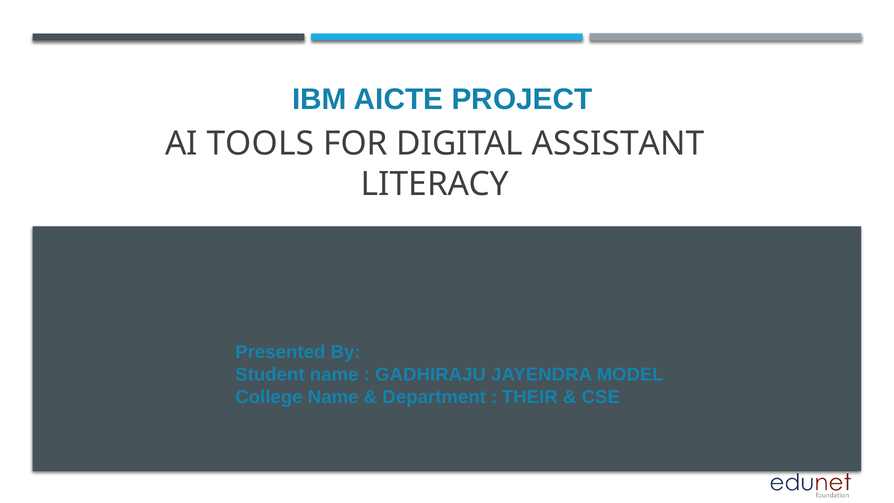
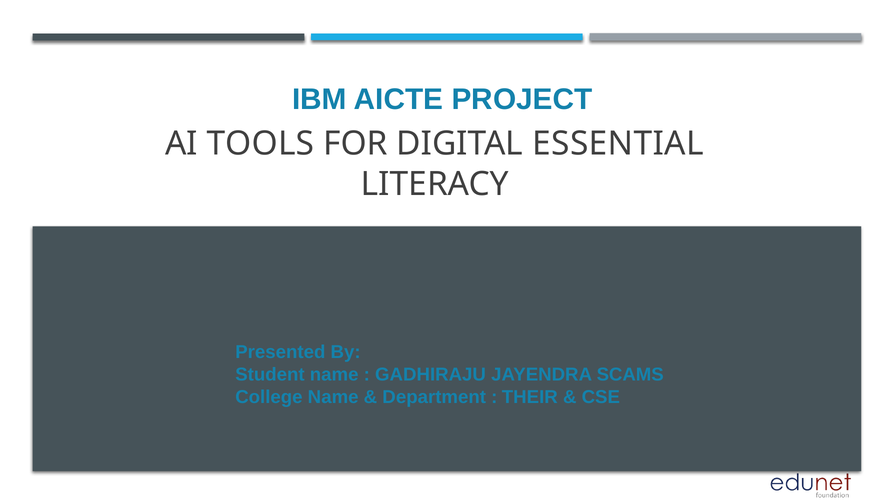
ASSISTANT: ASSISTANT -> ESSENTIAL (618, 144)
MODEL: MODEL -> SCAMS (630, 374)
